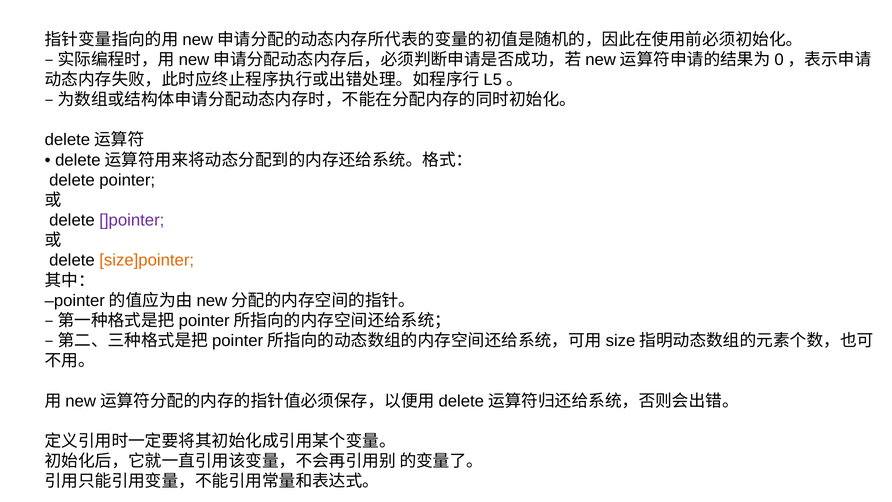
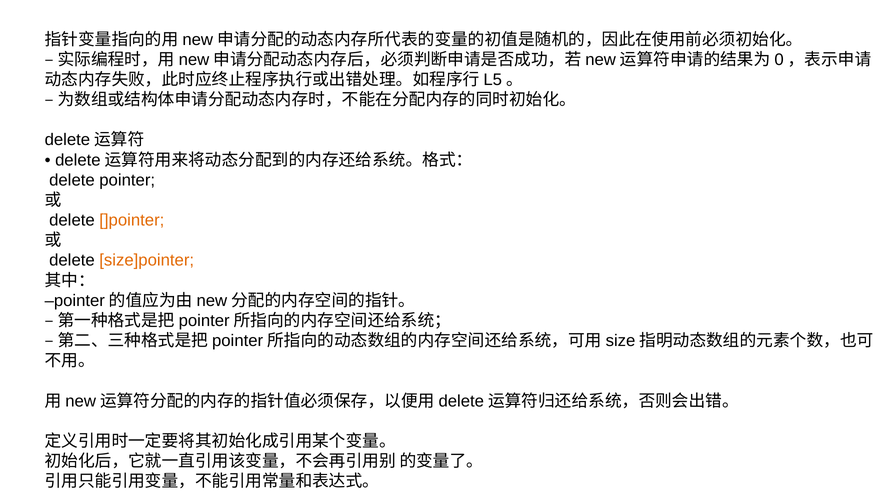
]pointer colour: purple -> orange (132, 220)
